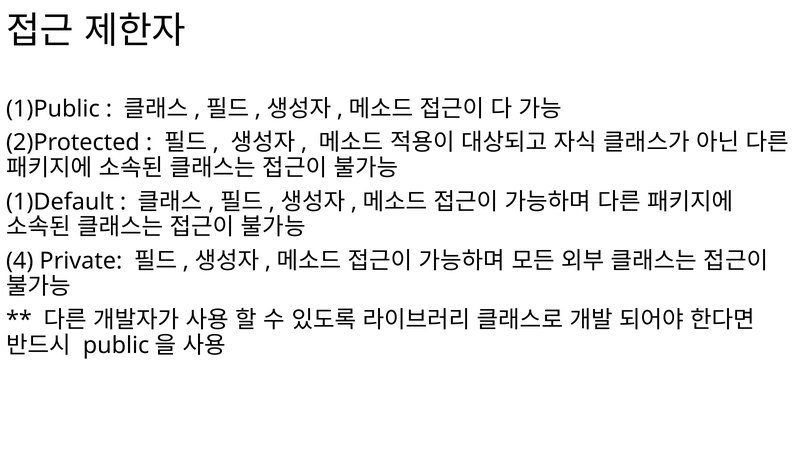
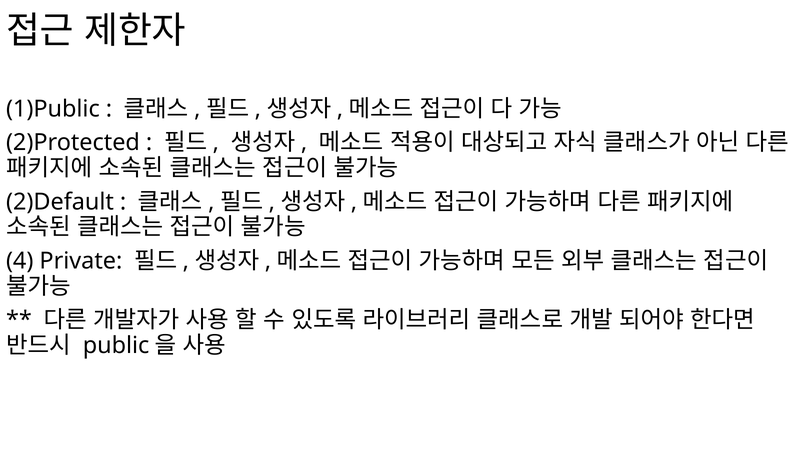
1)Default: 1)Default -> 2)Default (60, 202)
